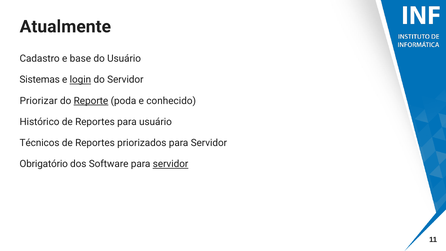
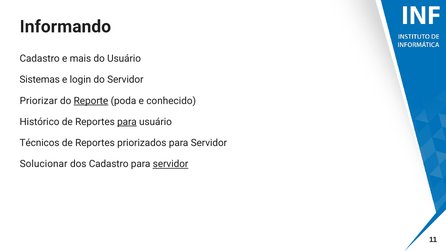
Atualmente: Atualmente -> Informando (65, 27)
base: base -> mais (80, 59)
login underline: present -> none (80, 80)
para underline: none -> present (127, 122)
Obrigatório: Obrigatório -> Solucionar (44, 164)
dos Software: Software -> Cadastro (109, 164)
